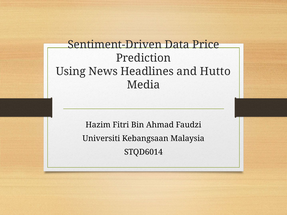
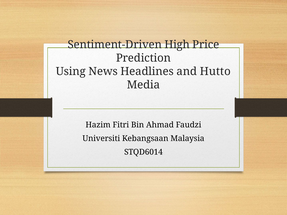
Data: Data -> High (177, 45)
